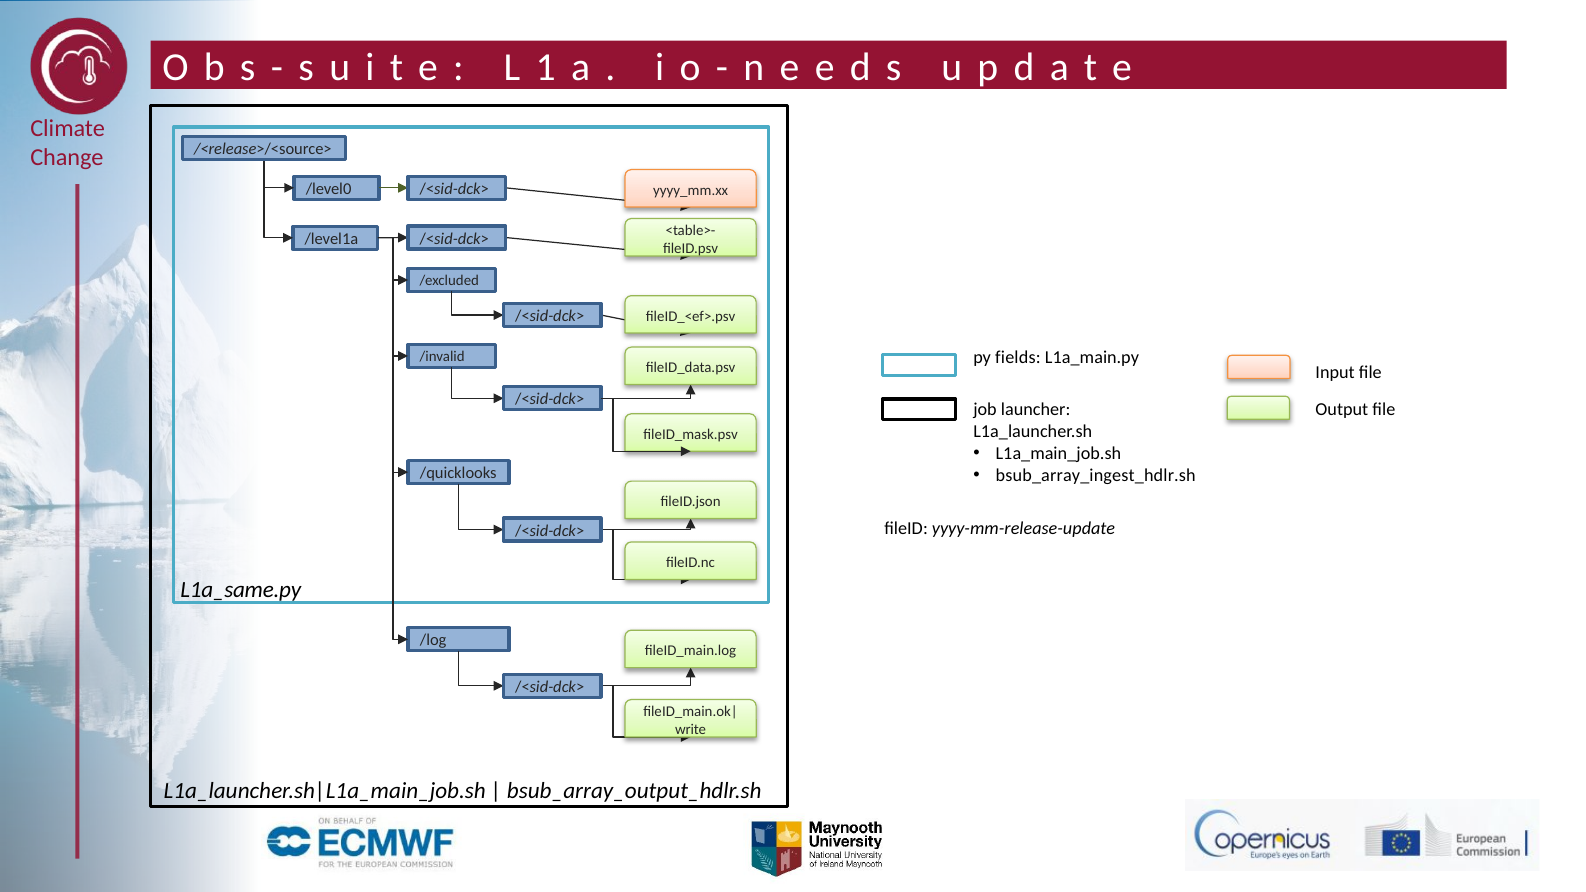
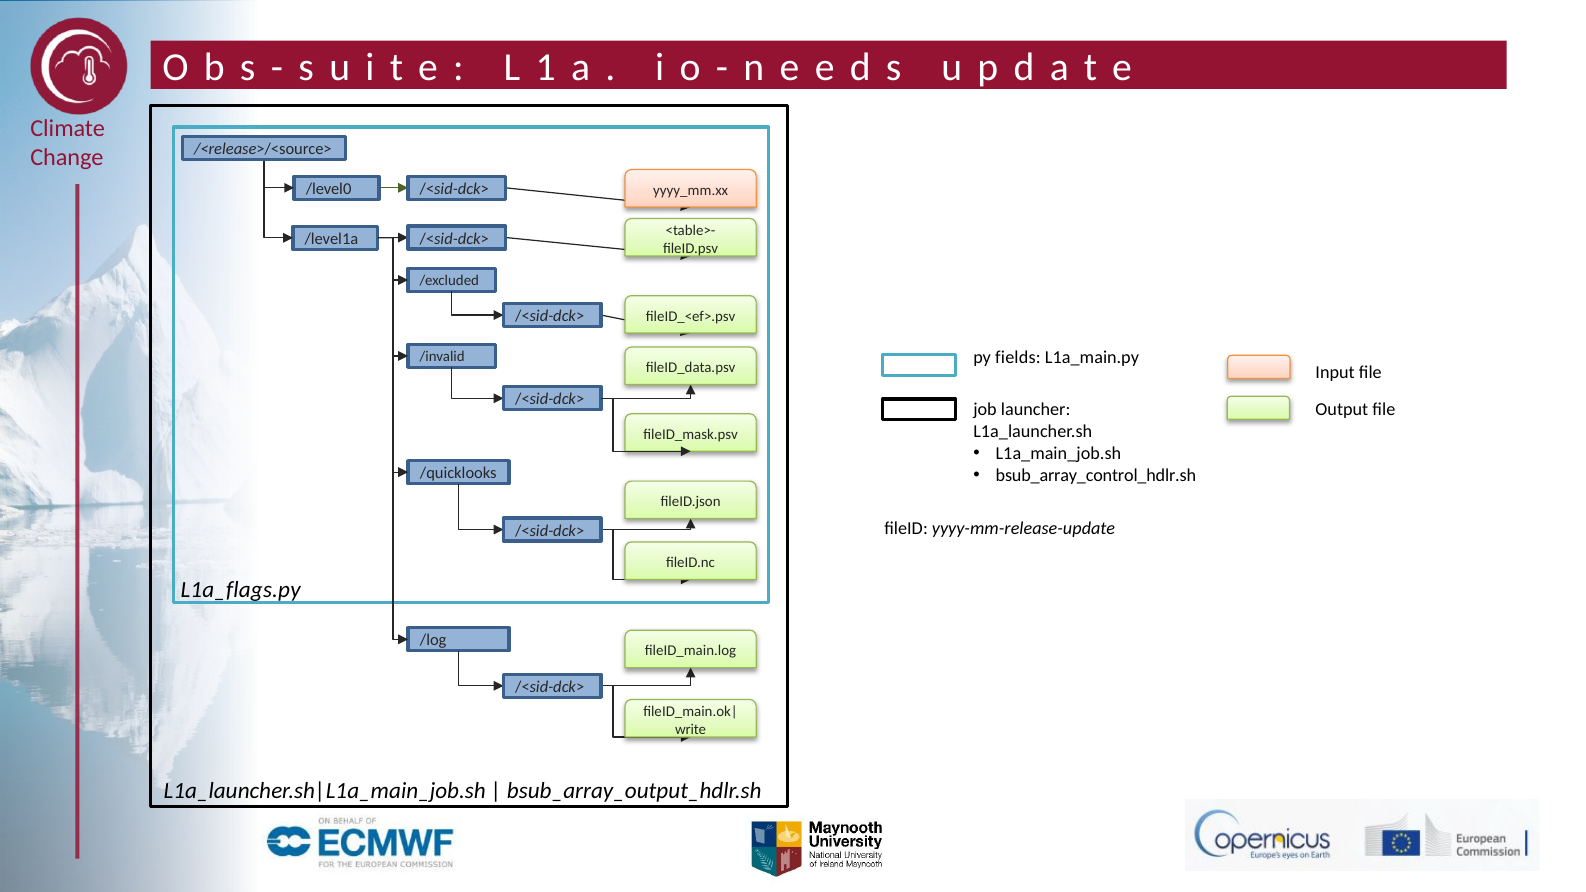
bsub_array_ingest_hdlr.sh: bsub_array_ingest_hdlr.sh -> bsub_array_control_hdlr.sh (1096, 476)
L1a_same.py: L1a_same.py -> L1a_flags.py (241, 590)
